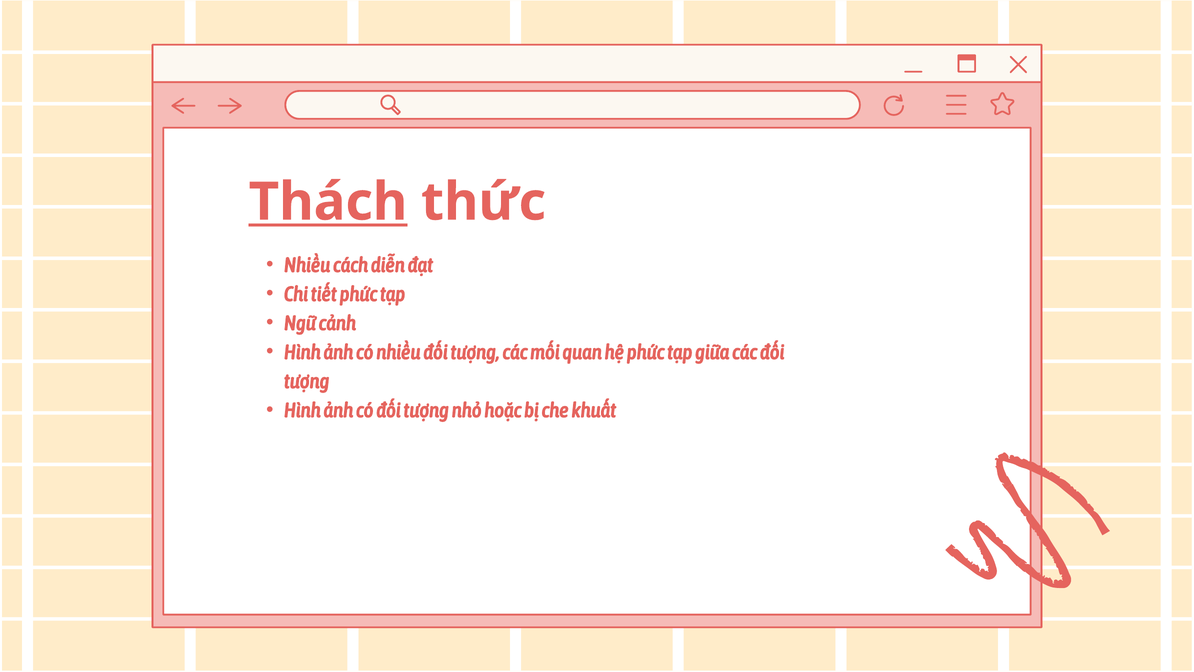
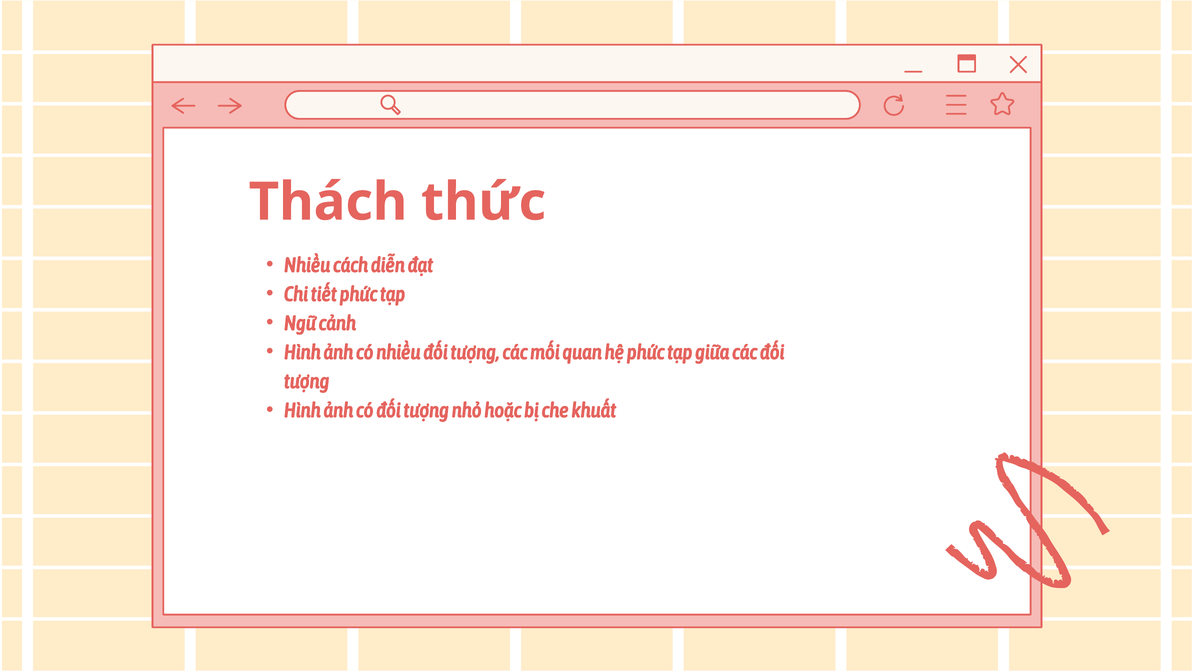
Thách underline: present -> none (328, 202)
